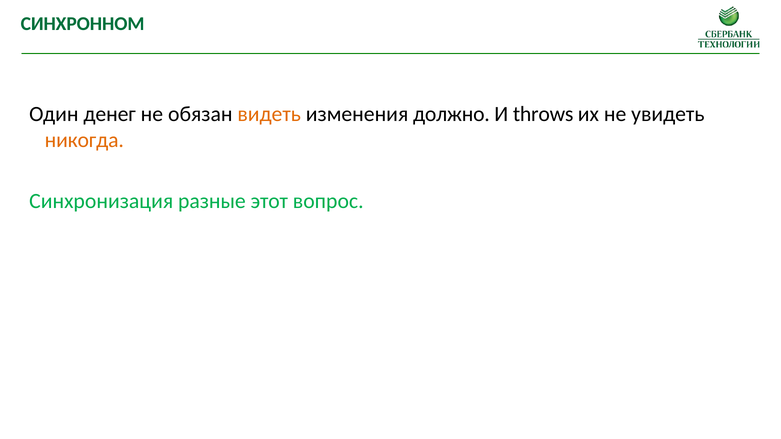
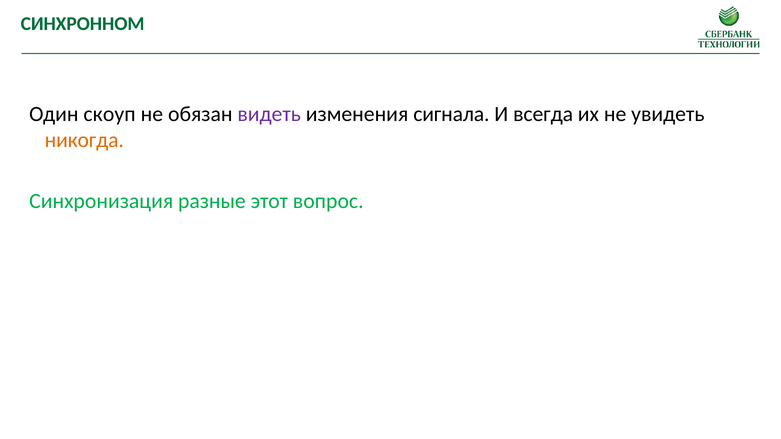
денег: денег -> скоуп (110, 114)
видеть colour: orange -> purple (269, 114)
должно: должно -> сигнала (451, 114)
throws: throws -> всегда (543, 114)
